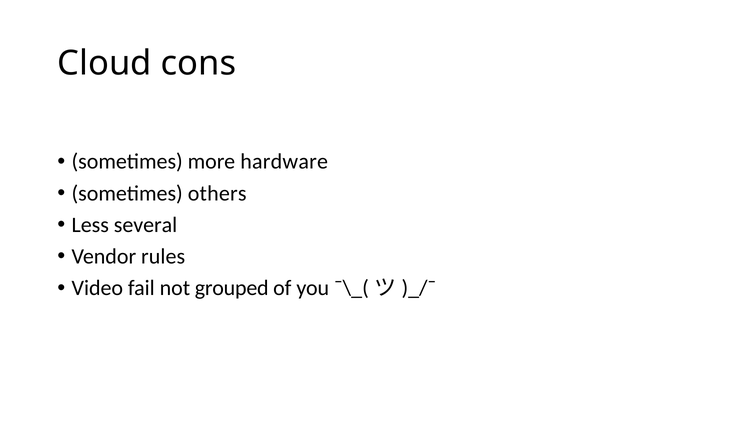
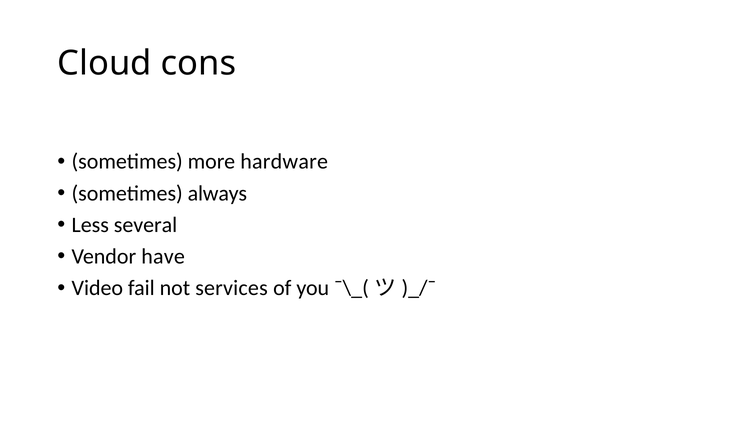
others: others -> always (217, 193)
rules: rules -> have (163, 257)
grouped: grouped -> services (232, 288)
